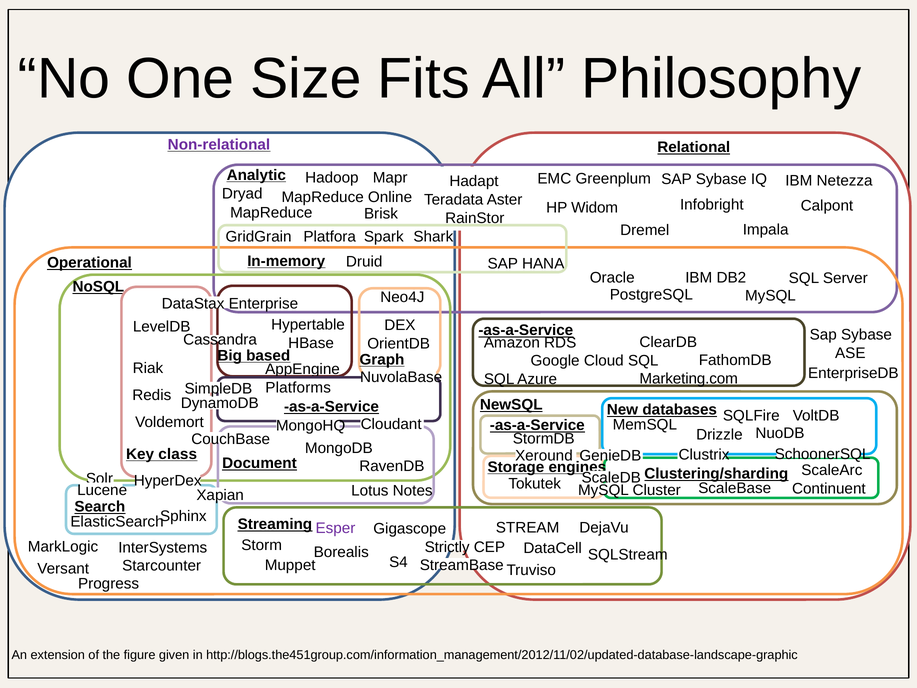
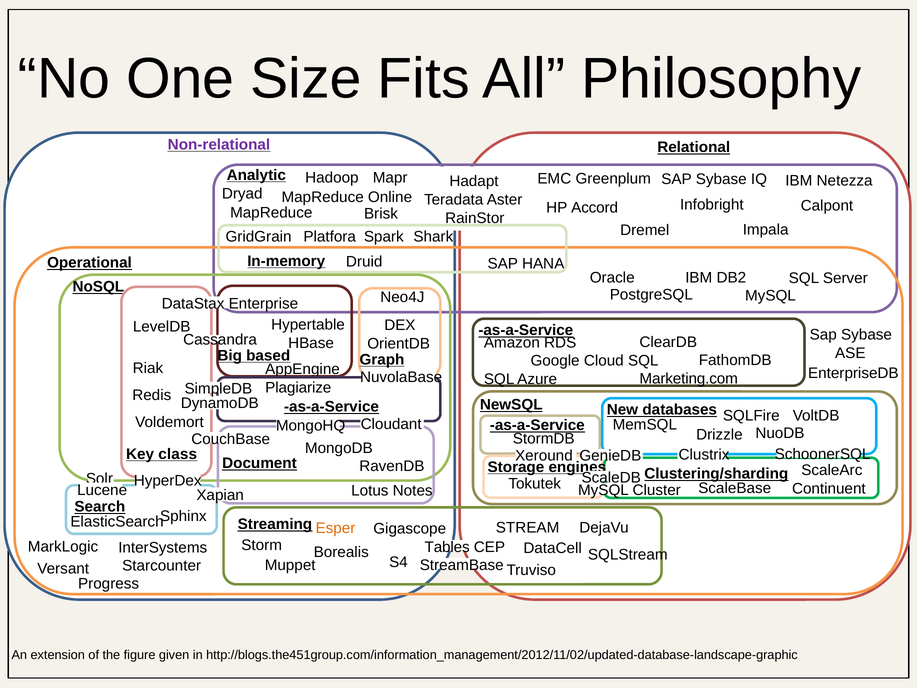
Widom: Widom -> Accord (595, 207)
Platforms: Platforms -> Plagiarize (298, 388)
Esper colour: purple -> orange (335, 528)
Strictly: Strictly -> Tables (447, 547)
